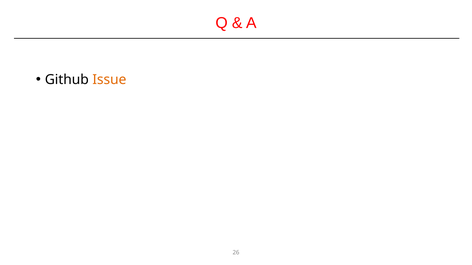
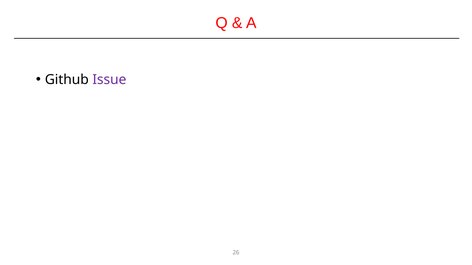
Issue colour: orange -> purple (109, 80)
